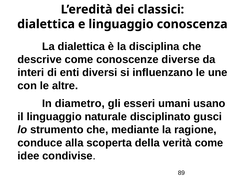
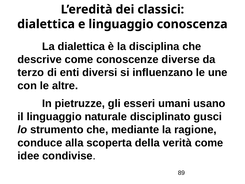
interi: interi -> terzo (31, 72)
diametro: diametro -> pietruzze (80, 103)
